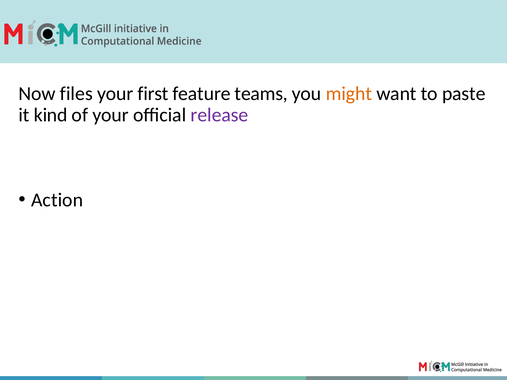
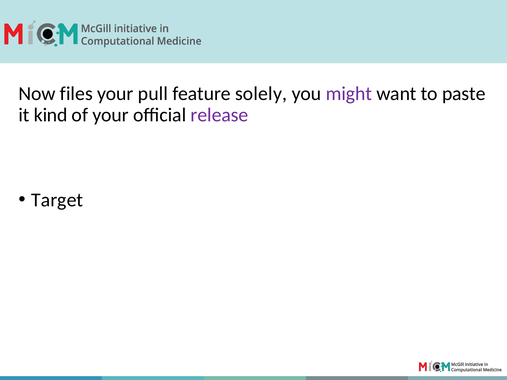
first: first -> pull (153, 94)
teams: teams -> solely (261, 94)
might colour: orange -> purple (349, 94)
Action: Action -> Target (57, 200)
